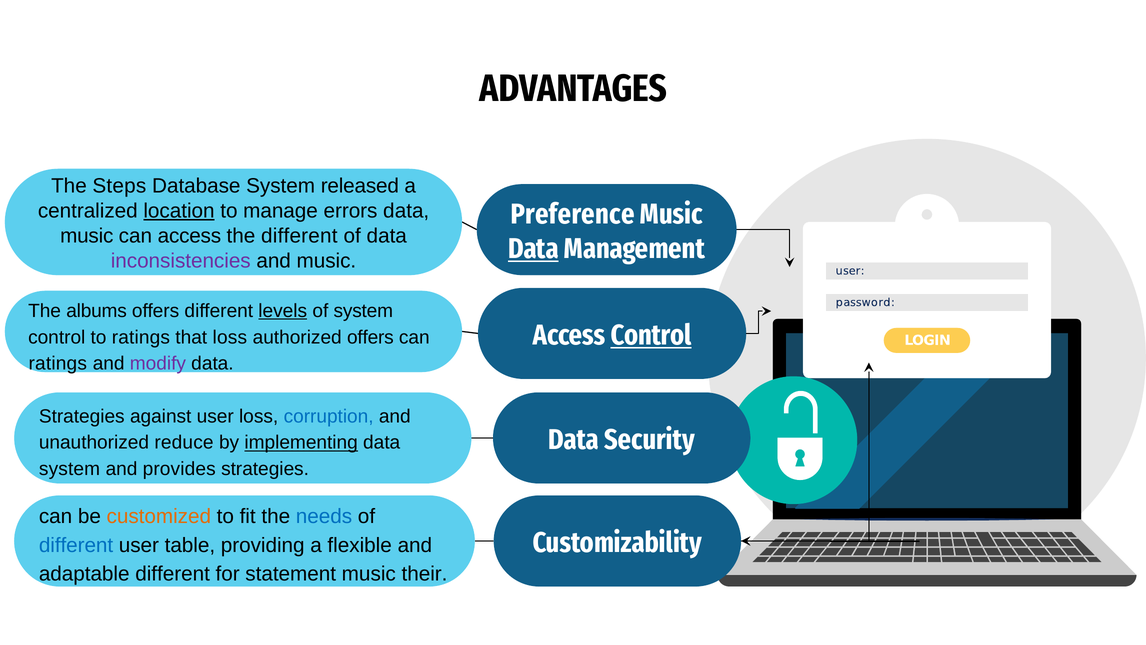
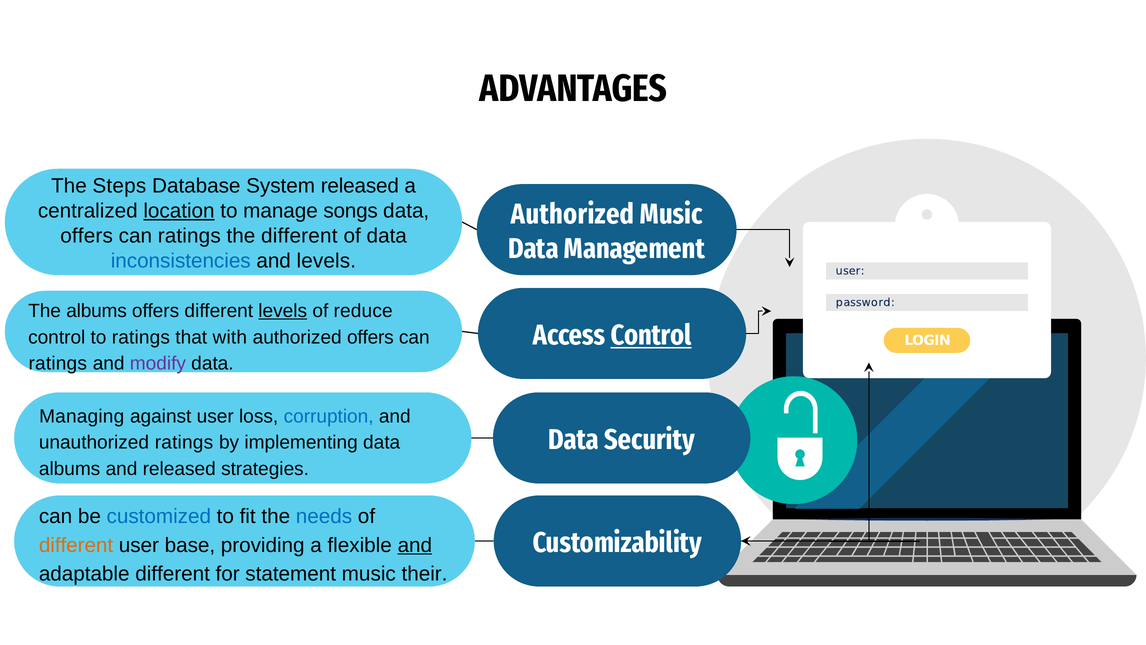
errors: errors -> songs (351, 211)
Preference: Preference -> Authorized (572, 214)
music: music -> offers (87, 236)
access: access -> ratings (189, 236)
Data underline: present -> none (533, 249)
inconsistencies colour: purple -> blue (181, 261)
and music: music -> levels (326, 261)
of system: system -> reduce (363, 311)
that loss: loss -> with (230, 337)
Strategies: Strategies -> Managing (82, 416)
unauthorized reduce: reduce -> ratings (184, 442)
implementing underline: present -> none (301, 442)
system: system -> albums (70, 469)
and provides: provides -> released (179, 469)
customized colour: orange -> blue (159, 516)
different colour: blue -> orange (76, 545)
table: table -> base (190, 545)
and underline: none -> present (415, 545)
